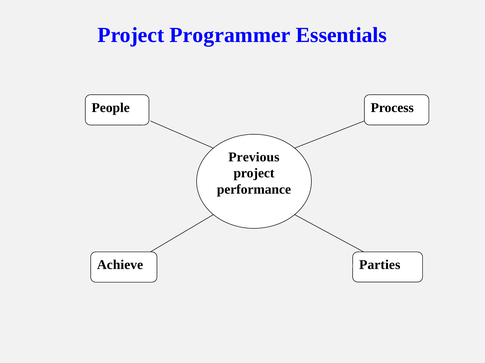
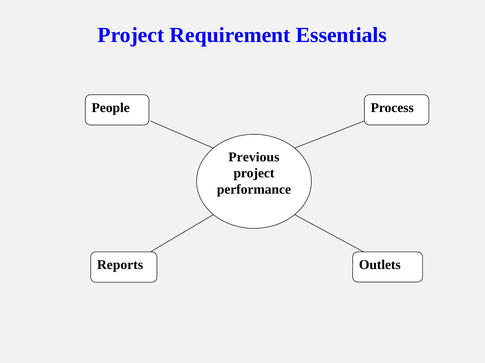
Programmer: Programmer -> Requirement (230, 35)
Achieve: Achieve -> Reports (120, 265)
Parties: Parties -> Outlets (380, 265)
